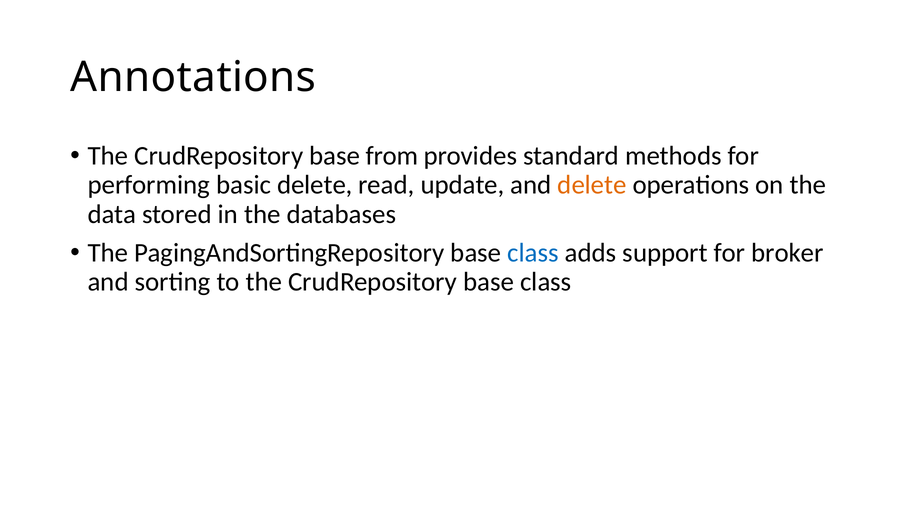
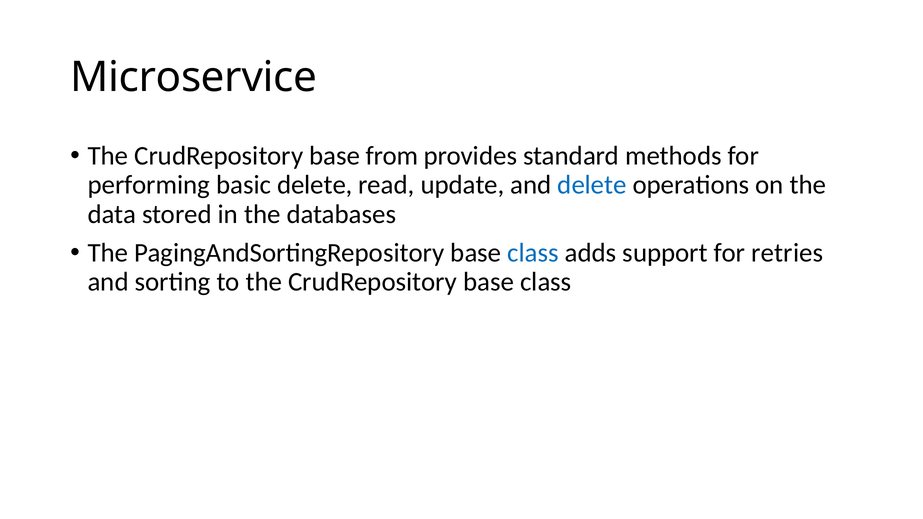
Annotations: Annotations -> Microservice (194, 78)
delete colour: orange -> blue (592, 185)
broker: broker -> retries (787, 253)
